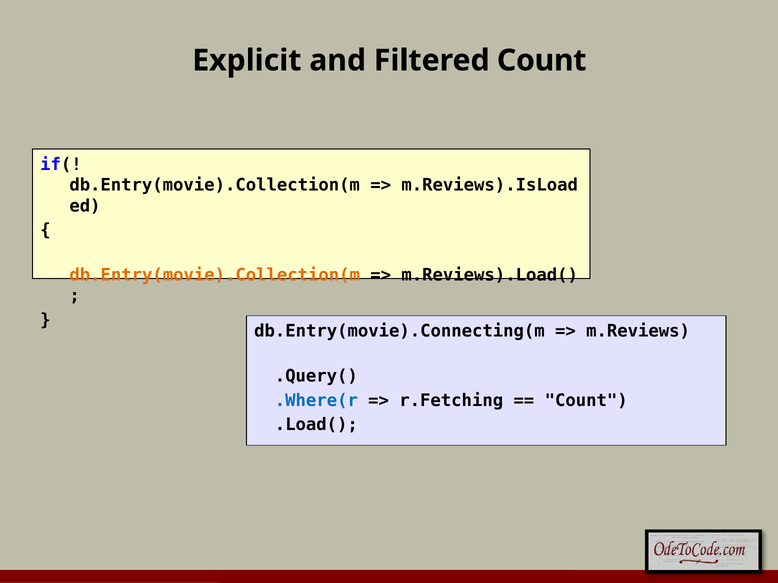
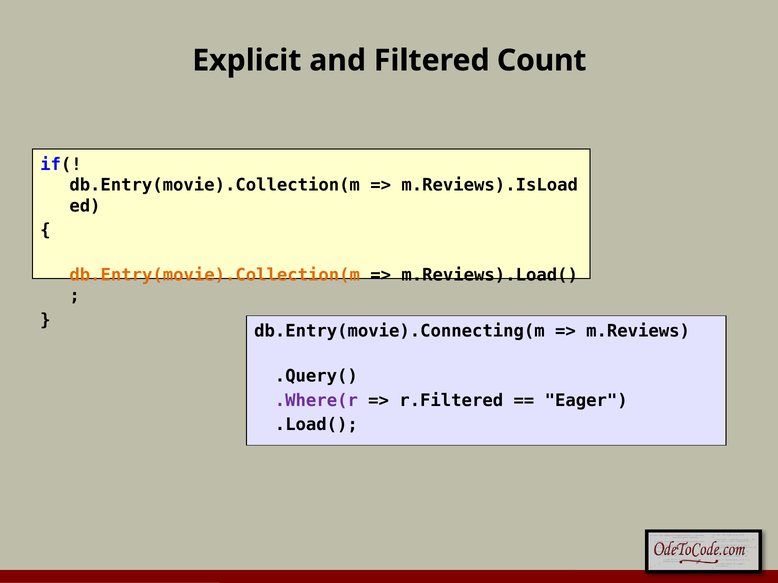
.Where(r colour: blue -> purple (316, 401)
r.Fetching: r.Fetching -> r.Filtered (451, 401)
Count: Count -> Eager (586, 401)
